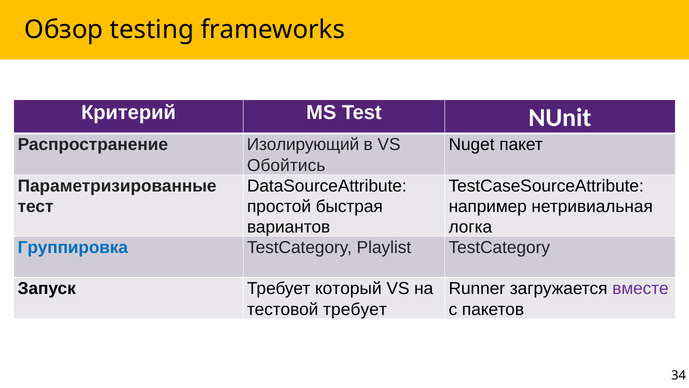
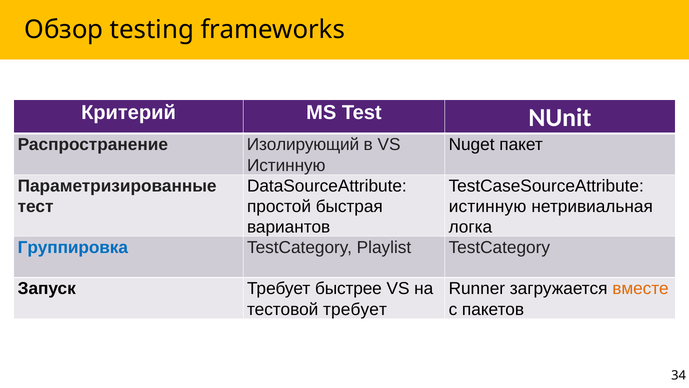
Обойтись: Обойтись -> Истинную (286, 165)
например: например -> истинную (488, 206)
который: который -> быстрее (348, 288)
вместе colour: purple -> orange (640, 288)
